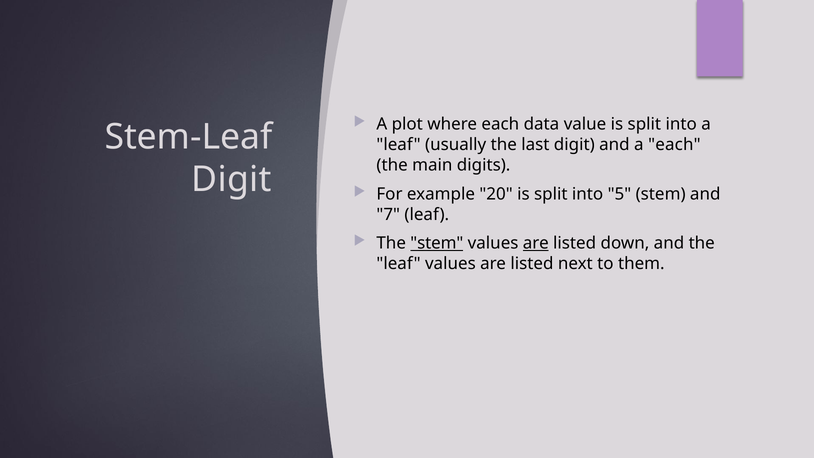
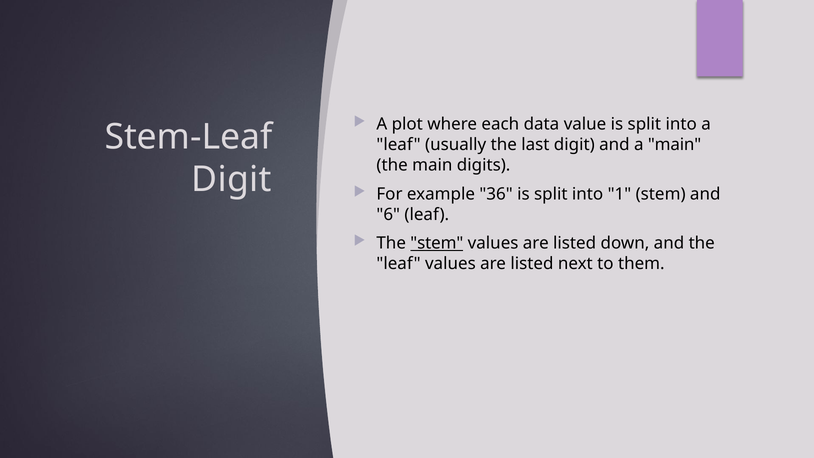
a each: each -> main (675, 145)
20: 20 -> 36 (496, 194)
5: 5 -> 1 (619, 194)
7: 7 -> 6 (388, 214)
are underline: present -> none (536, 243)
